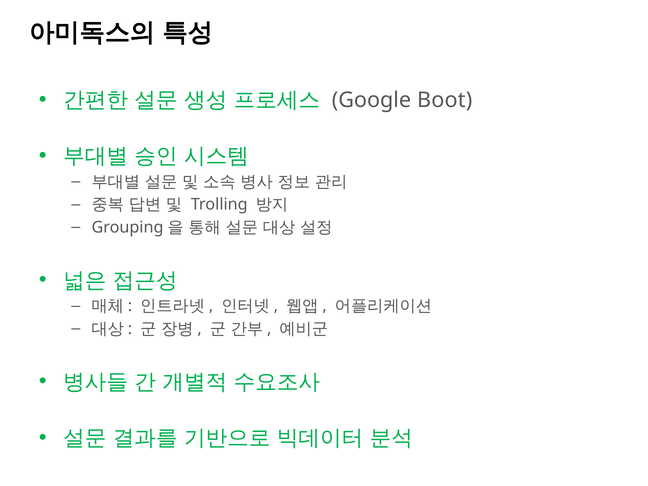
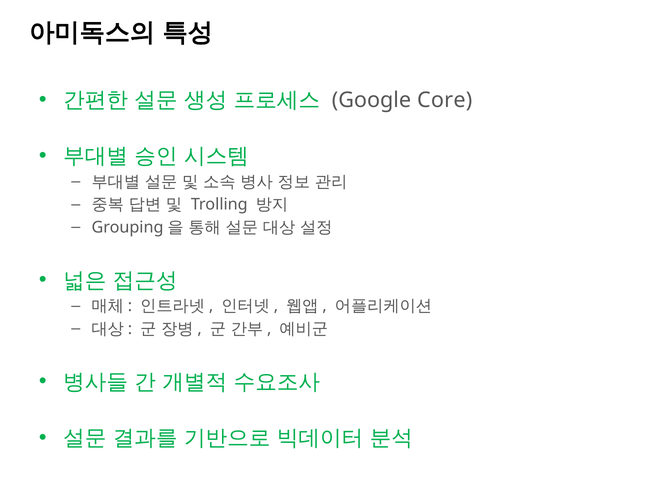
Boot: Boot -> Core (445, 100)
